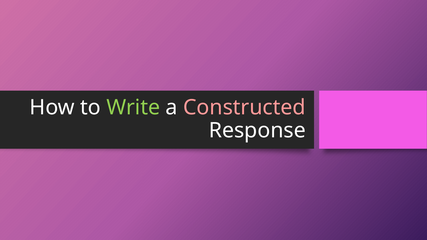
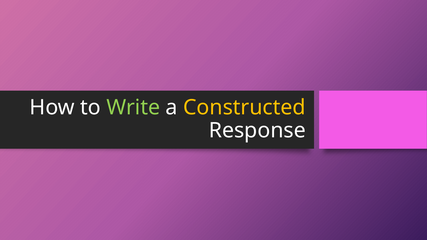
Constructed colour: pink -> yellow (244, 108)
